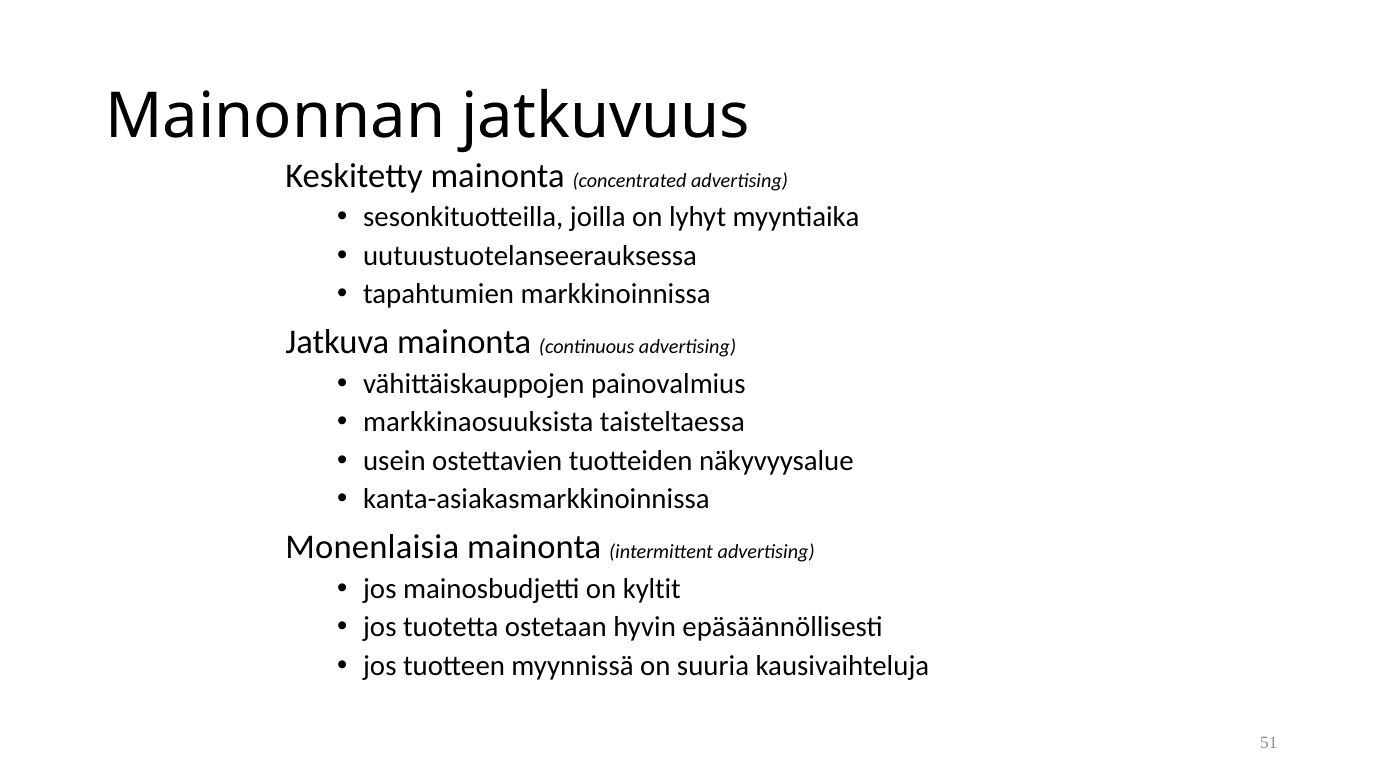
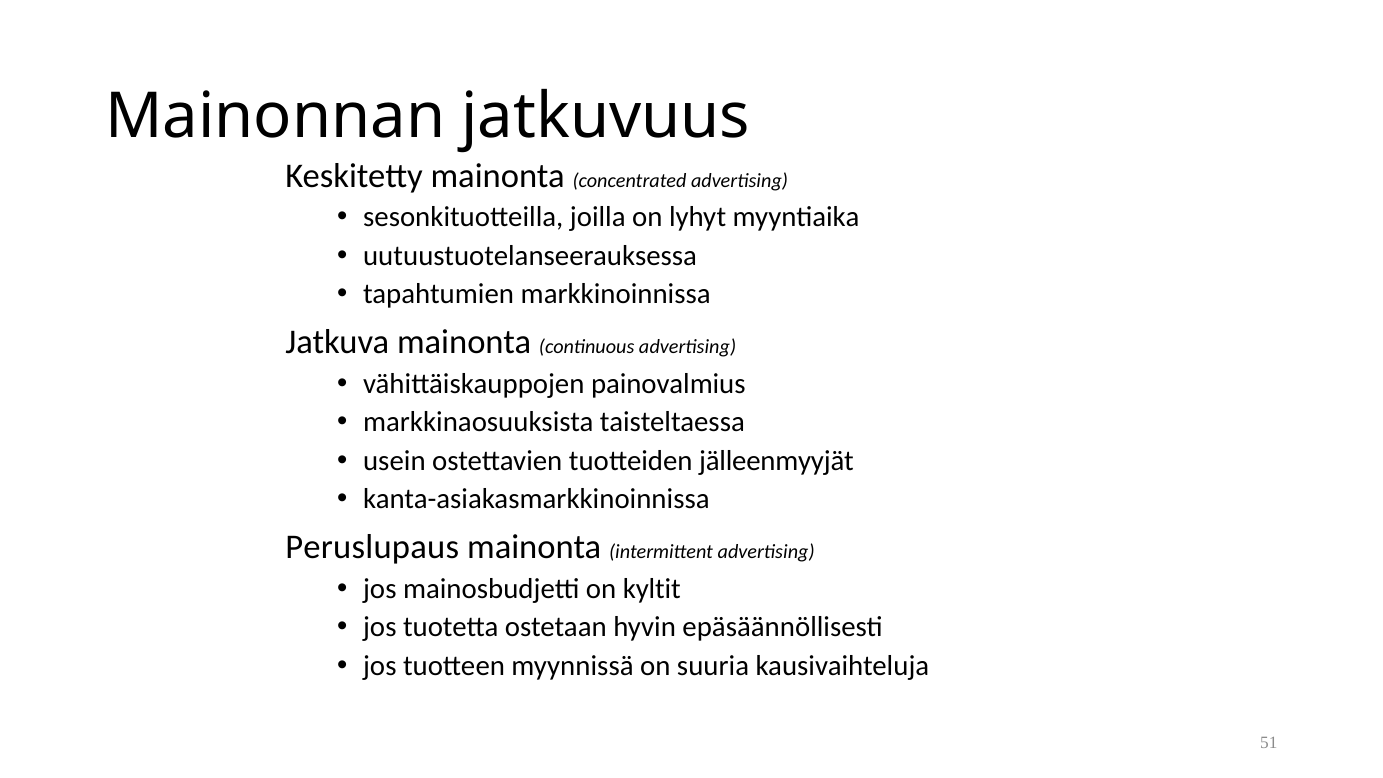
näkyvyysalue: näkyvyysalue -> jälleenmyyjät (776, 461)
Monenlaisia: Monenlaisia -> Peruslupaus (372, 547)
